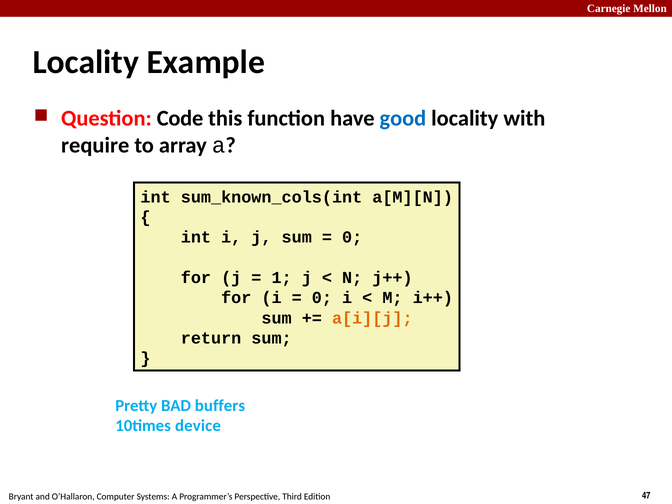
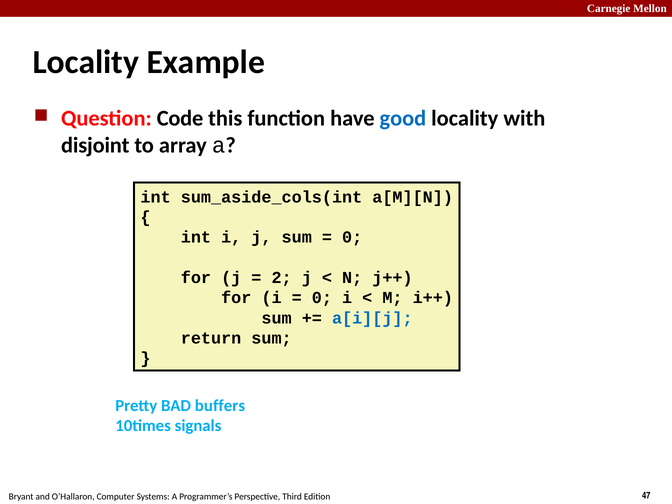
require: require -> disjoint (95, 145)
sum_known_cols(int: sum_known_cols(int -> sum_aside_cols(int (272, 197)
1: 1 -> 2 (282, 278)
a[i][j colour: orange -> blue (372, 318)
device: device -> signals (198, 426)
